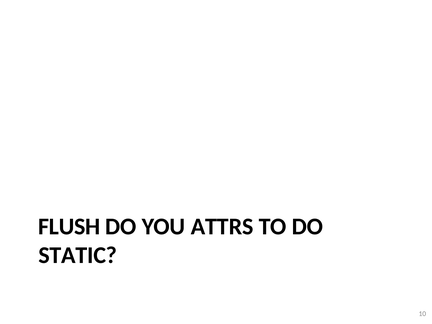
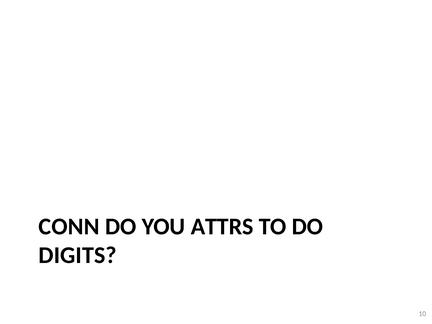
FLUSH: FLUSH -> CONN (69, 226)
STATIC: STATIC -> DIGITS (78, 255)
